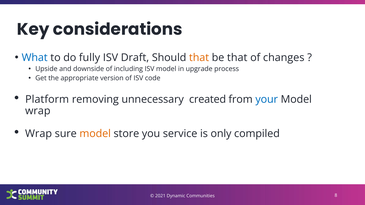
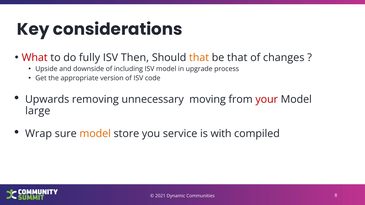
What colour: blue -> red (35, 58)
Draft: Draft -> Then (135, 58)
Platform: Platform -> Upwards (47, 99)
created: created -> moving (208, 99)
your colour: blue -> red (267, 99)
wrap: wrap -> large (38, 111)
only: only -> with (221, 134)
